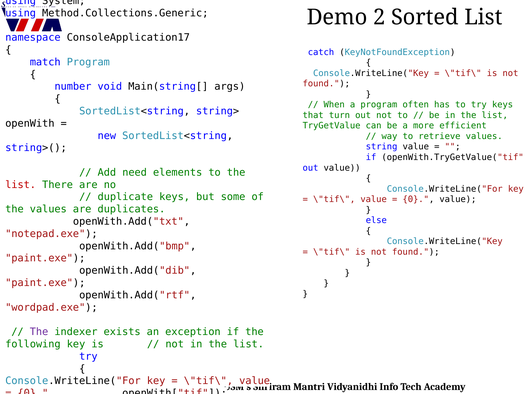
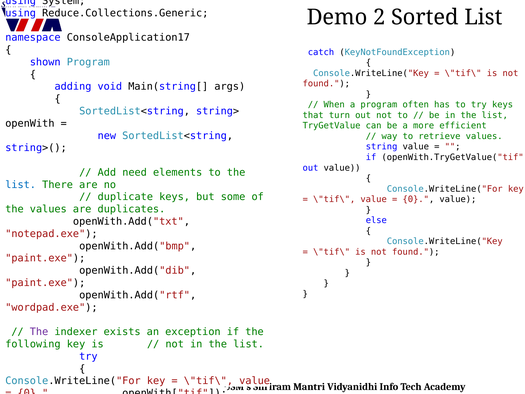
Method.Collections.Generic: Method.Collections.Generic -> Reduce.Collections.Generic (125, 13)
match: match -> shown (45, 62)
number: number -> adding (73, 87)
list colour: red -> blue (21, 185)
